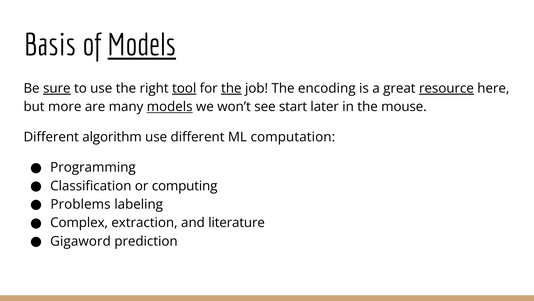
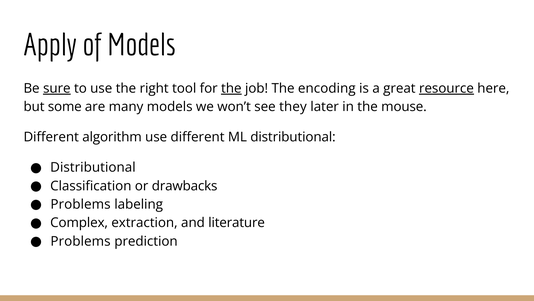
Basis: Basis -> Apply (50, 45)
Models underline: present -> none (142, 45)
tool underline: present -> none (184, 88)
more: more -> some (65, 107)
models underline: present -> none (170, 107)
start: start -> they (293, 107)
ML computation: computation -> distributional (293, 137)
Programming: Programming -> Distributional (93, 167)
computing: computing -> drawbacks (185, 186)
Gigaword: Gigaword -> Problems (81, 241)
